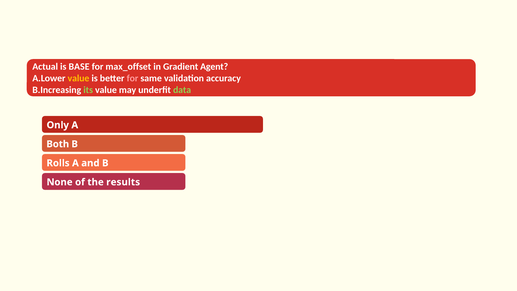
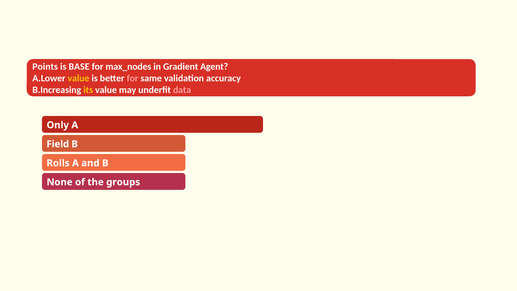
Actual: Actual -> Points (45, 67)
max_offset: max_offset -> max_nodes (128, 67)
its colour: light green -> yellow (88, 90)
data colour: light green -> pink (182, 90)
Both: Both -> Field (58, 144)
results: results -> groups (123, 182)
